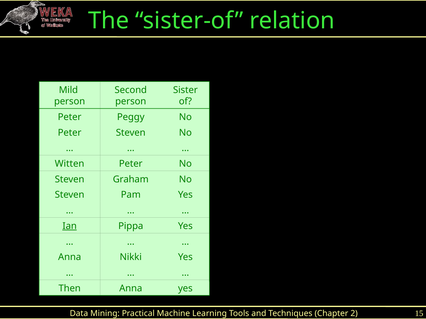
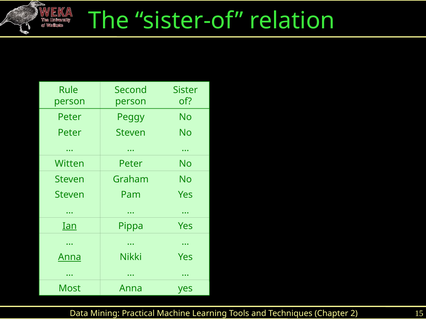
Mild: Mild -> Rule (68, 90)
Anna underline: none -> present (70, 258)
Then: Then -> Most (70, 289)
